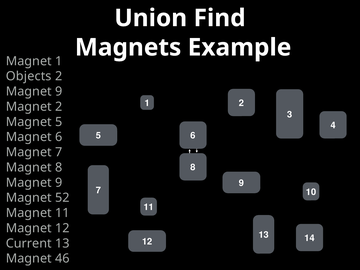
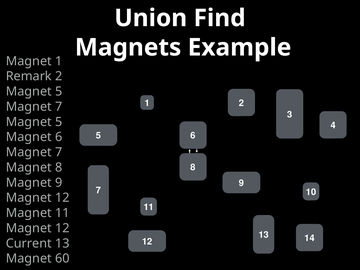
Objects: Objects -> Remark (29, 76)
9: 9 -> 5 (59, 91)
2: 2 -> 7 (59, 107)
52: 52 -> 12 (62, 198)
46: 46 -> 60 (62, 259)
